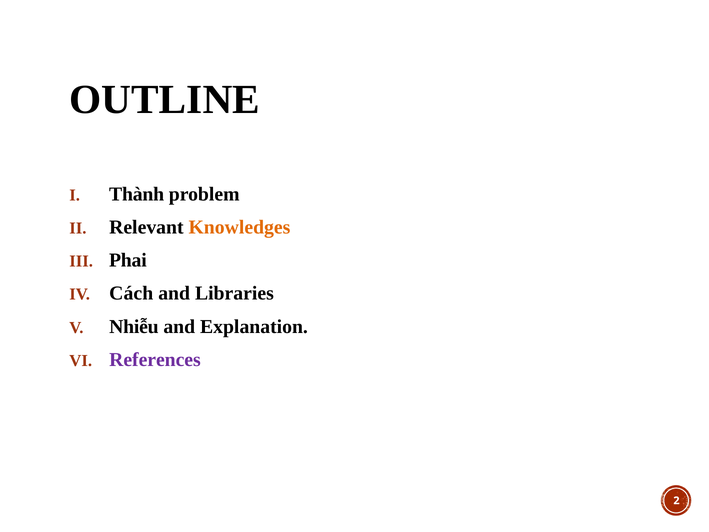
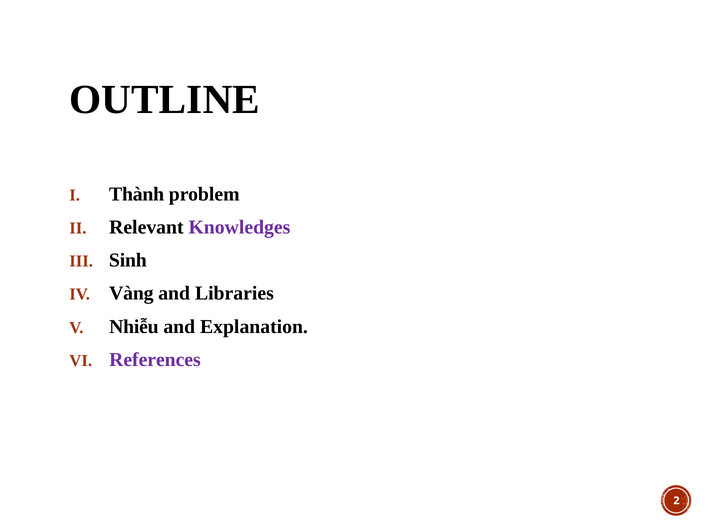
Knowledges colour: orange -> purple (239, 227)
Phai: Phai -> Sinh (128, 260)
Cách: Cách -> Vàng (131, 293)
